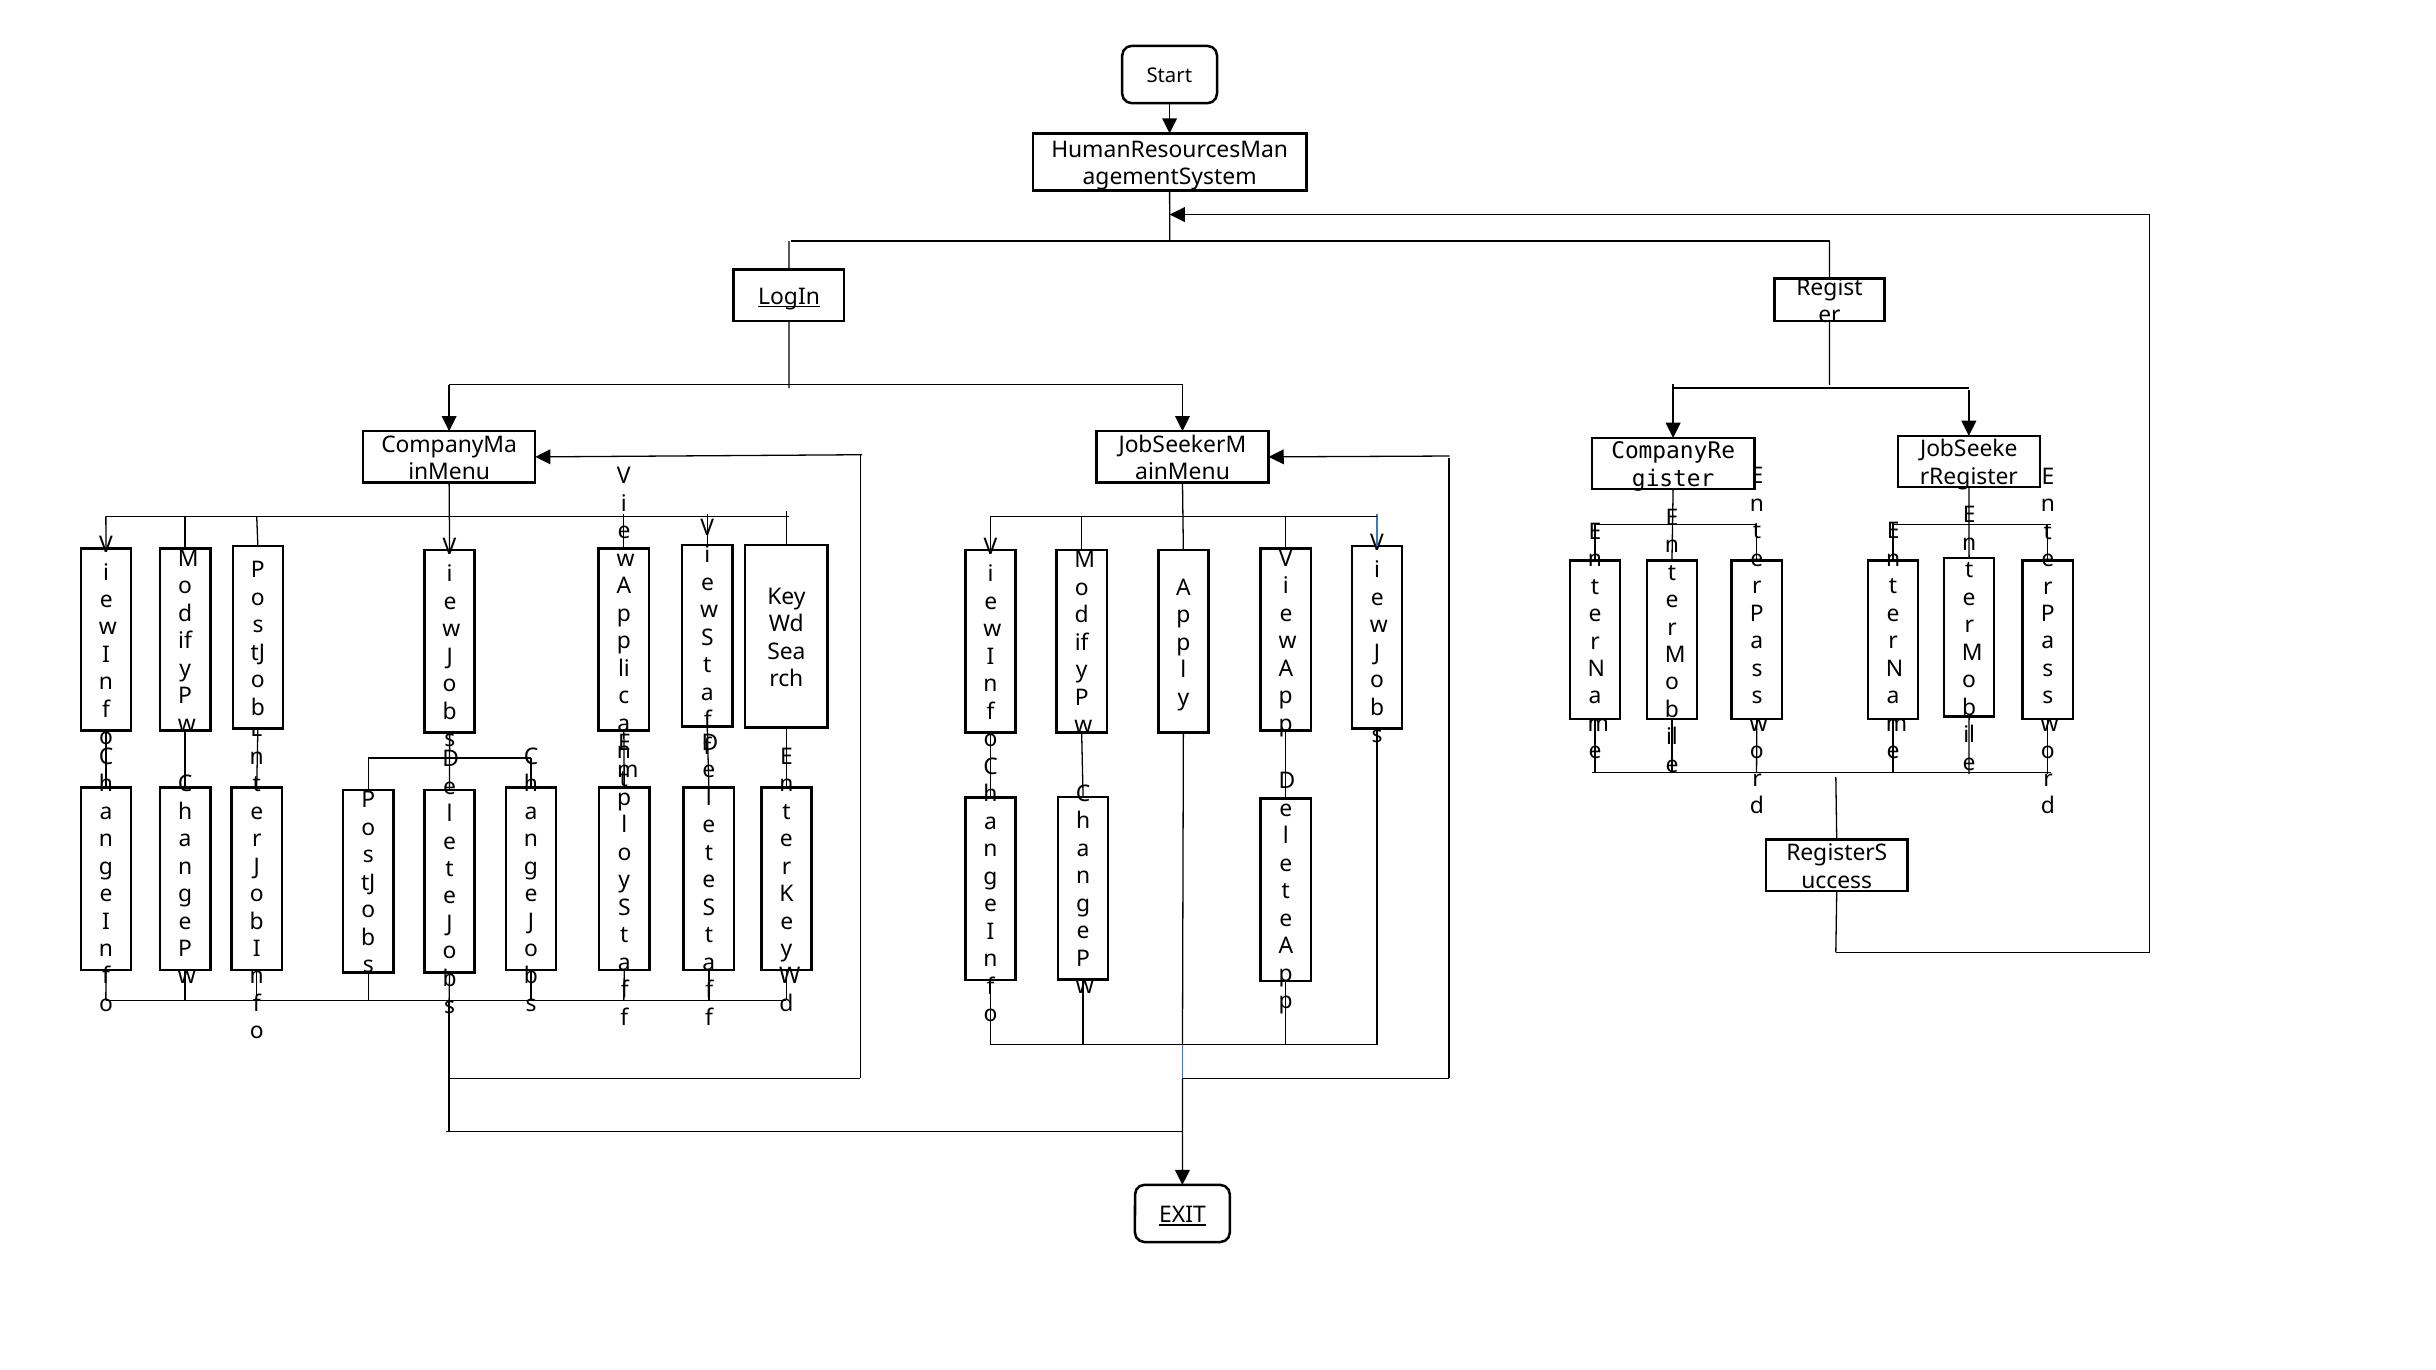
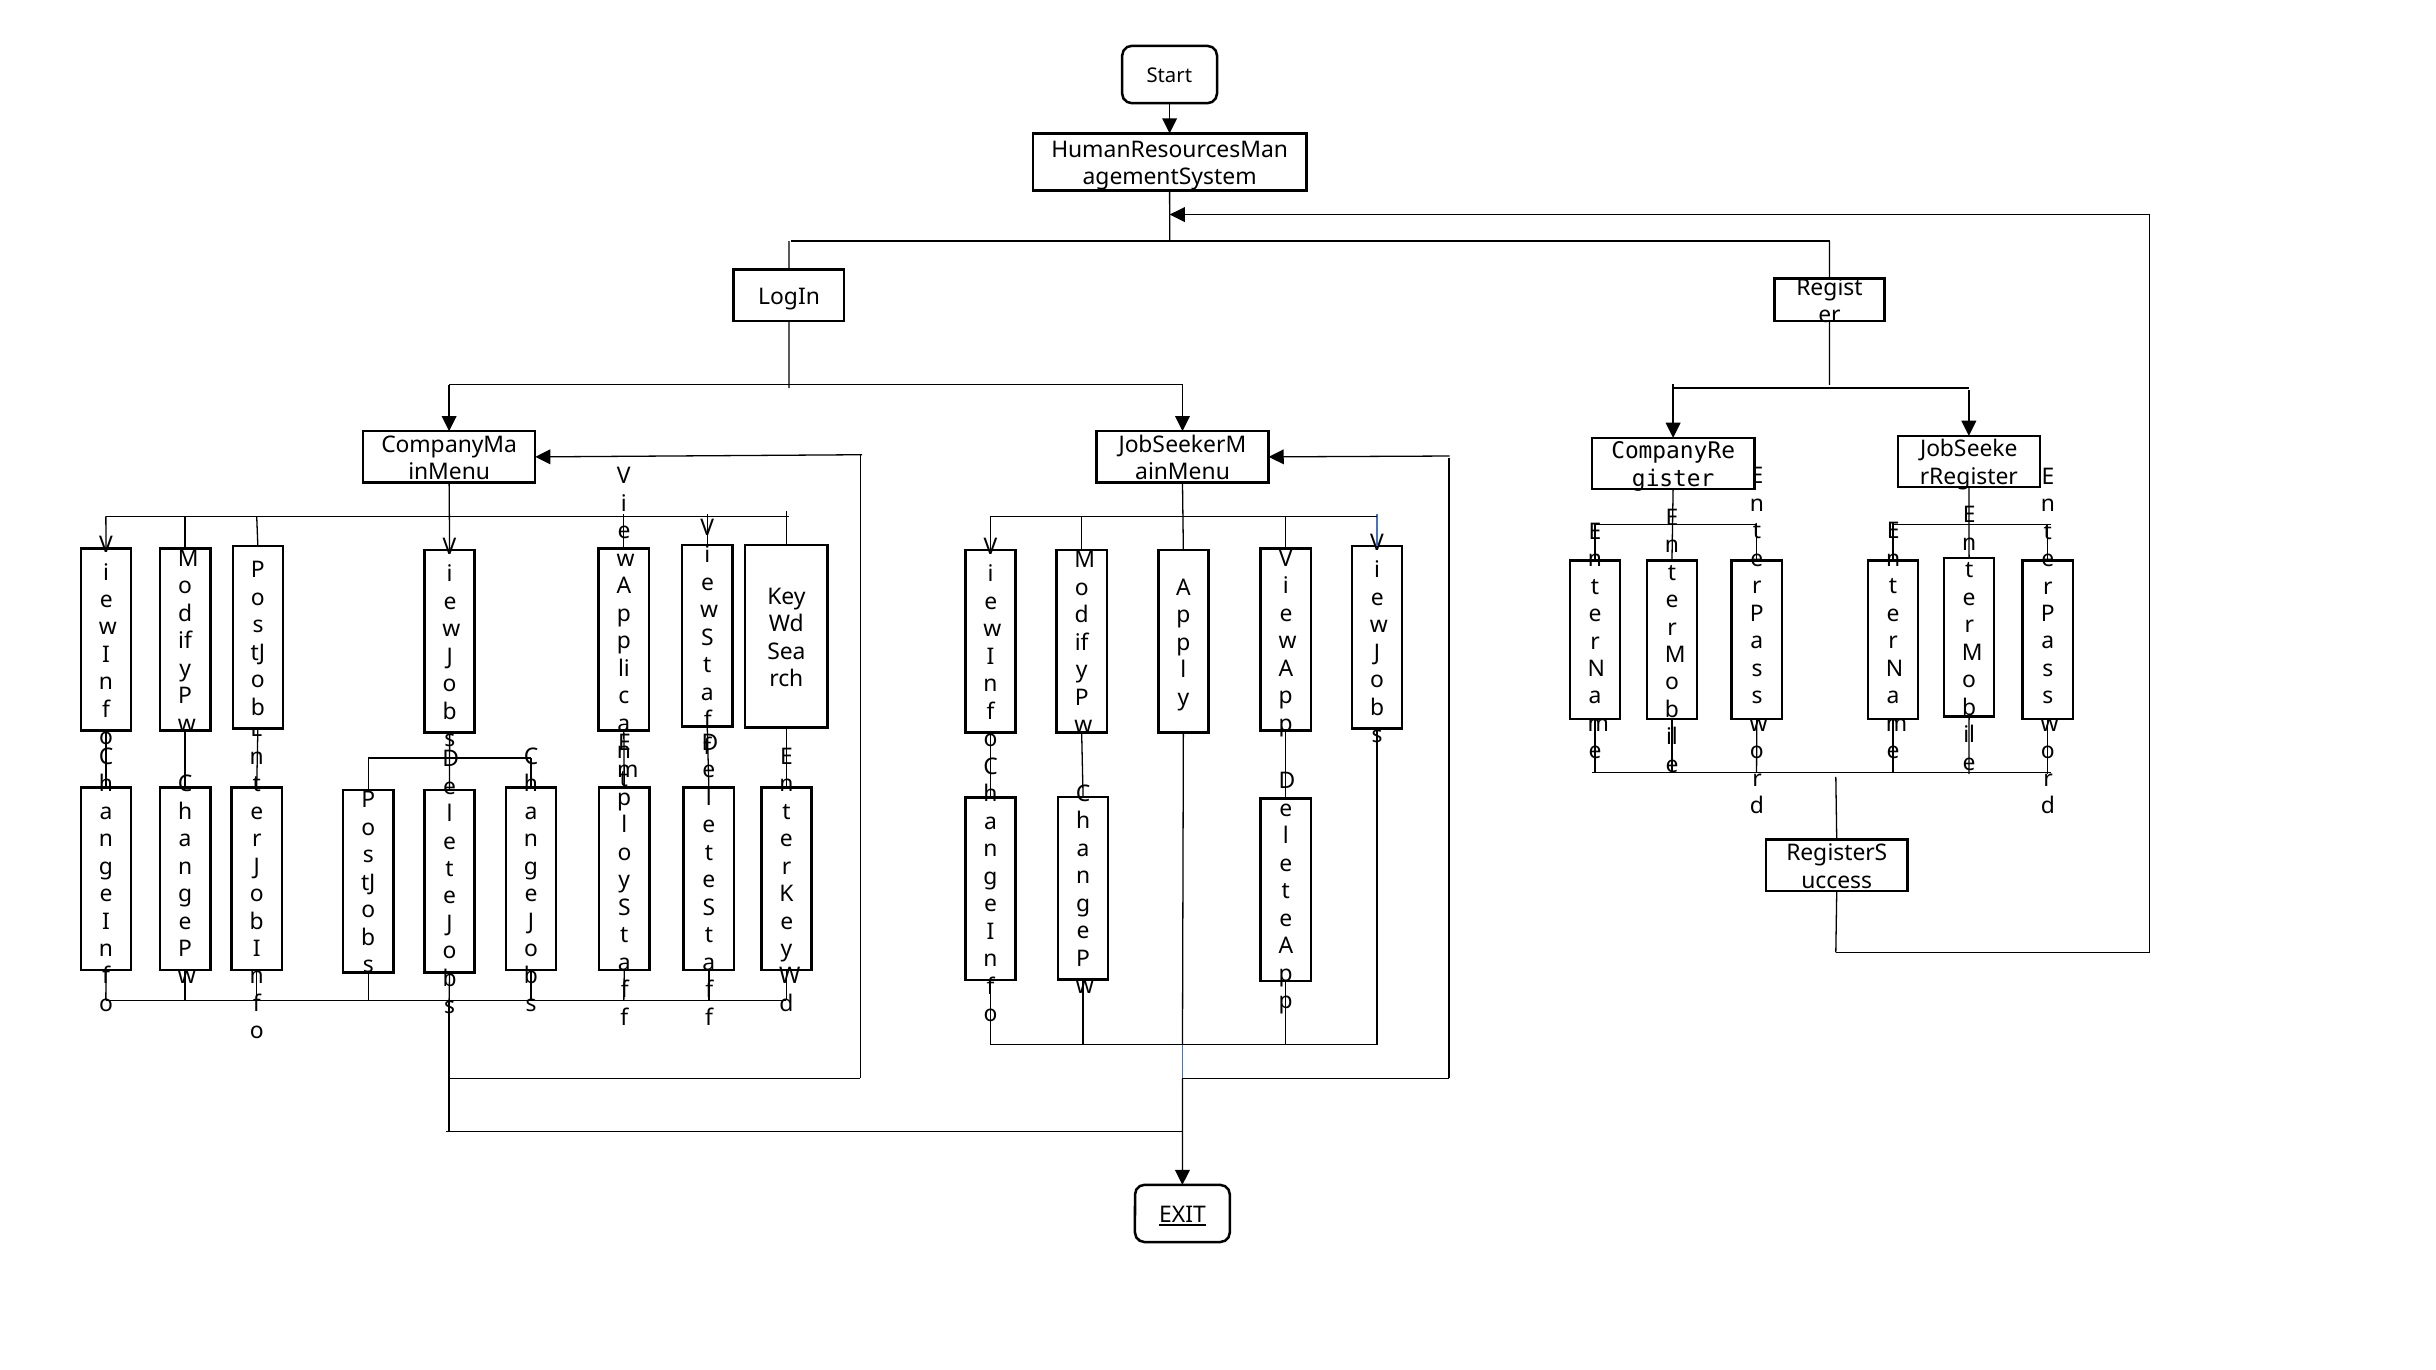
LogIn underline: present -> none (789, 297)
